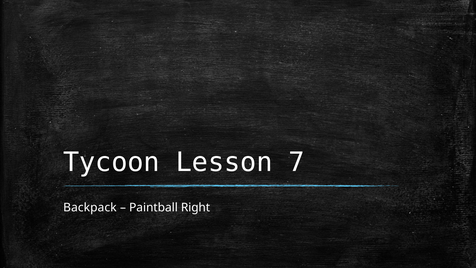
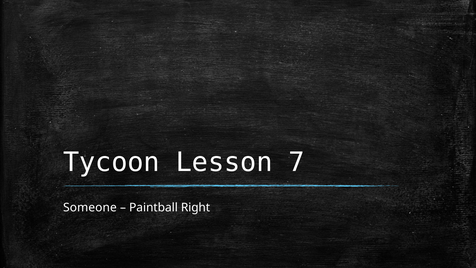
Backpack: Backpack -> Someone (90, 208)
